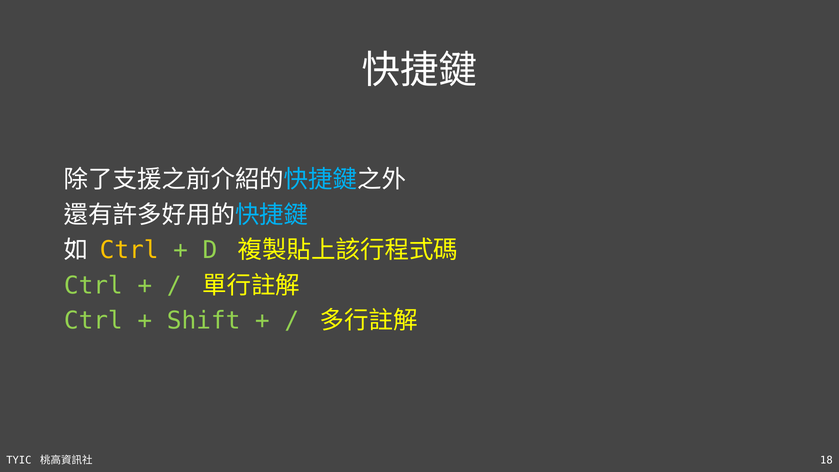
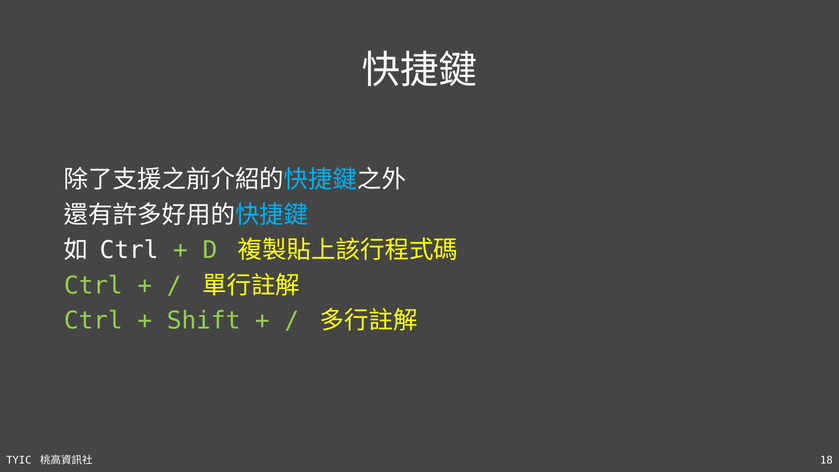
Ctrl colour: yellow -> white (129, 250)
